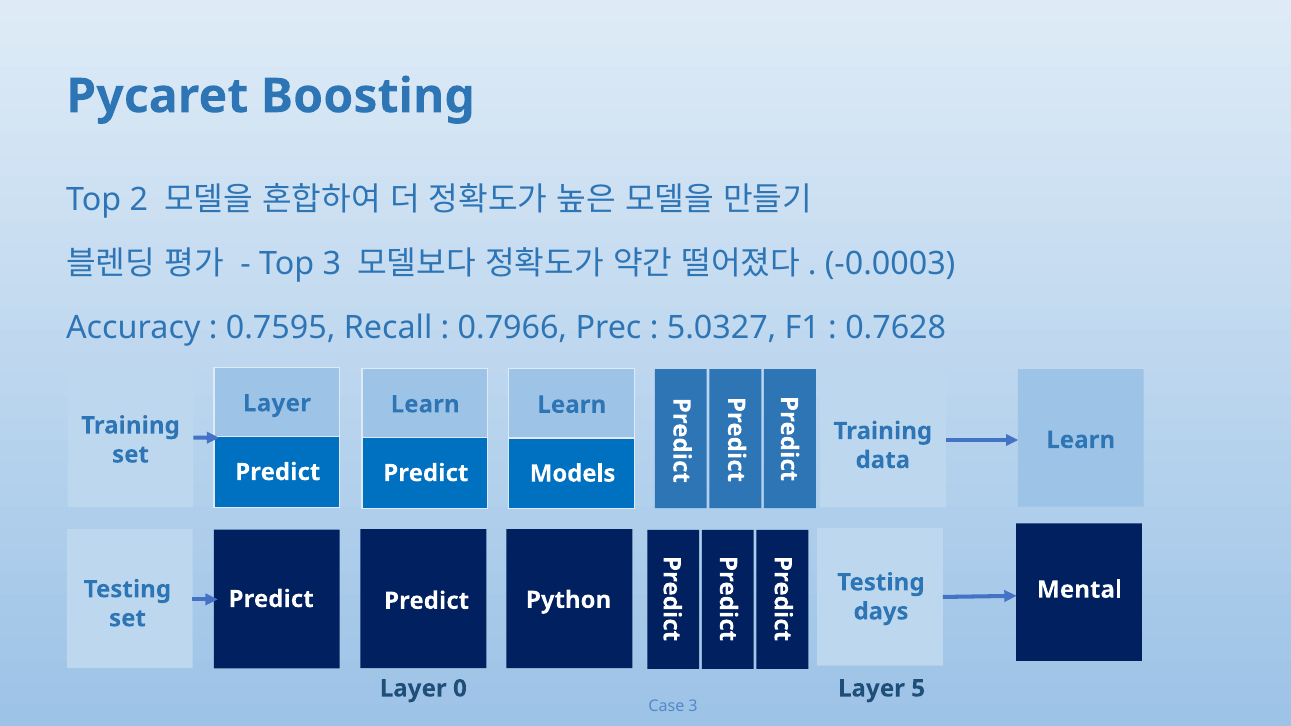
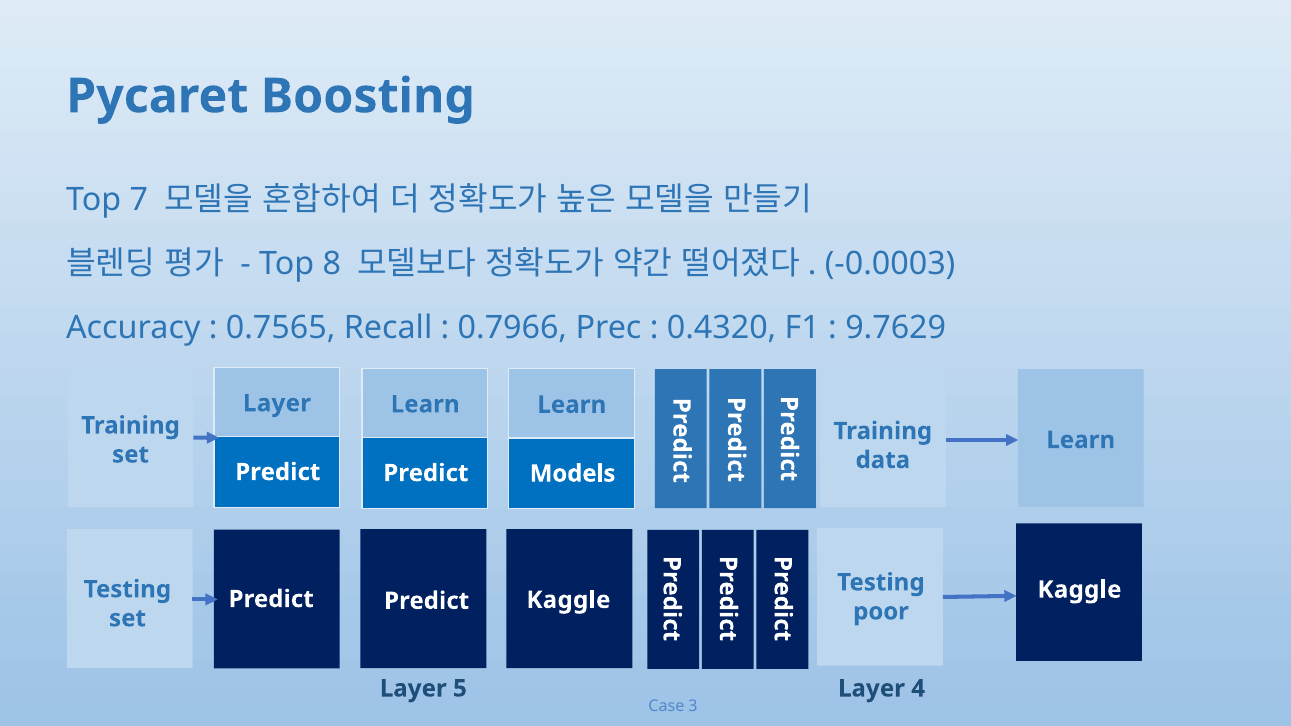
2: 2 -> 7 (139, 200)
Top 3: 3 -> 8 (332, 264)
0.7595: 0.7595 -> 0.7565 (281, 328)
5.0327: 5.0327 -> 0.4320 (722, 328)
0.7628: 0.7628 -> 9.7629 (896, 328)
Mental: Mental -> Kaggle (1079, 590)
Predict Python: Python -> Kaggle (568, 600)
days: days -> poor (881, 612)
0: 0 -> 5 (460, 689)
5: 5 -> 4 (918, 689)
